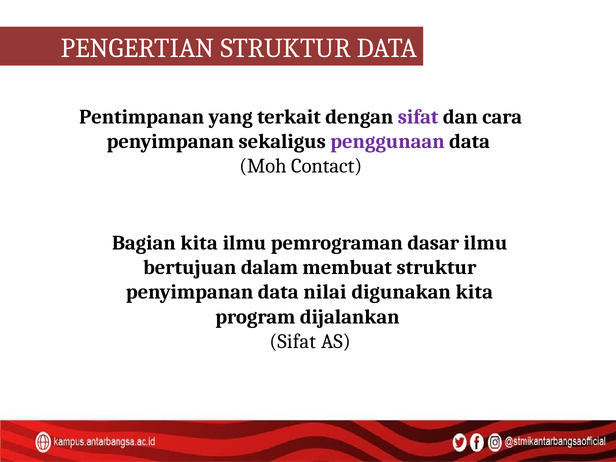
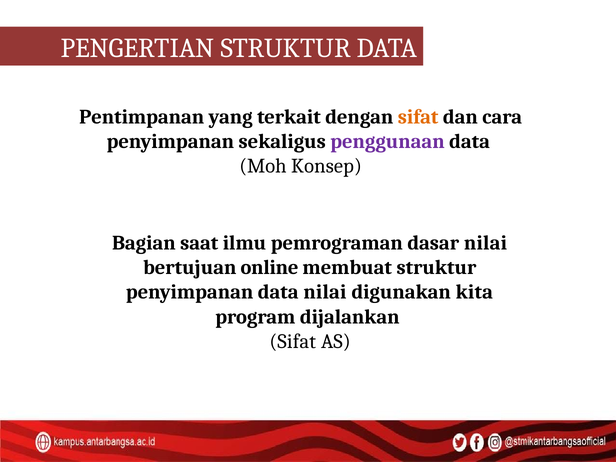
sifat colour: purple -> orange (418, 117)
Contact: Contact -> Konsep (326, 166)
Bagian kita: kita -> saat (199, 243)
dasar ilmu: ilmu -> nilai (485, 243)
dalam: dalam -> online (270, 268)
